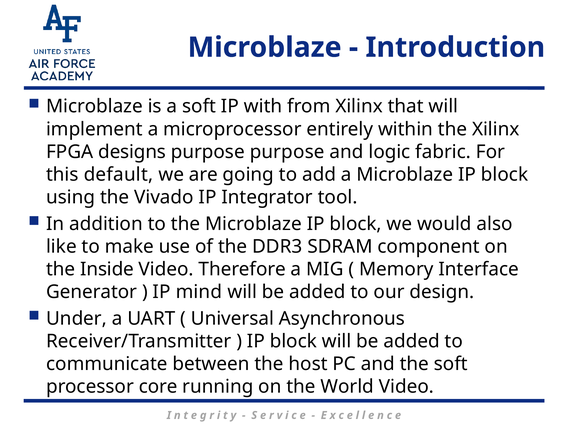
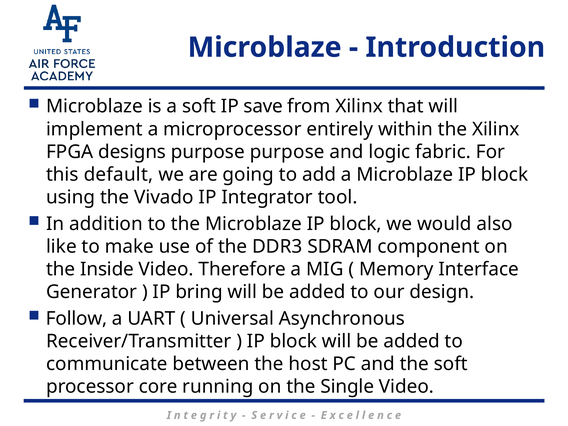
with: with -> save (263, 106)
mind: mind -> bring (199, 292)
Under: Under -> Follow (77, 318)
World: World -> Single (347, 387)
